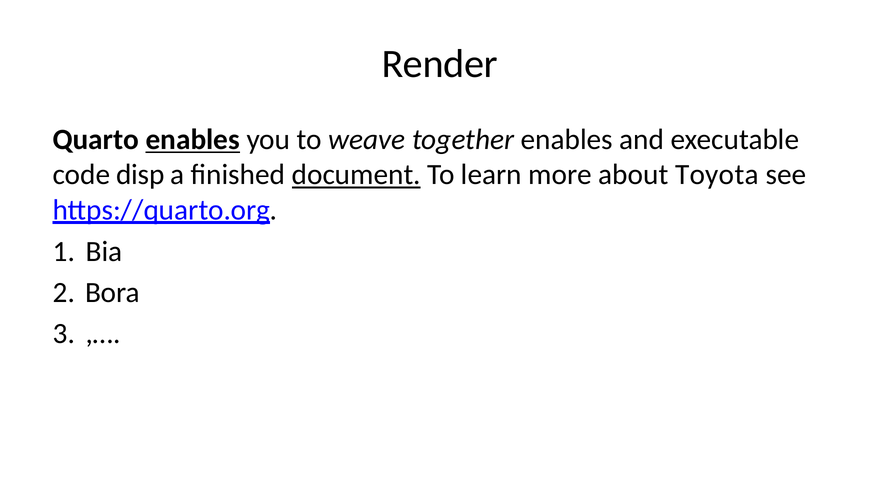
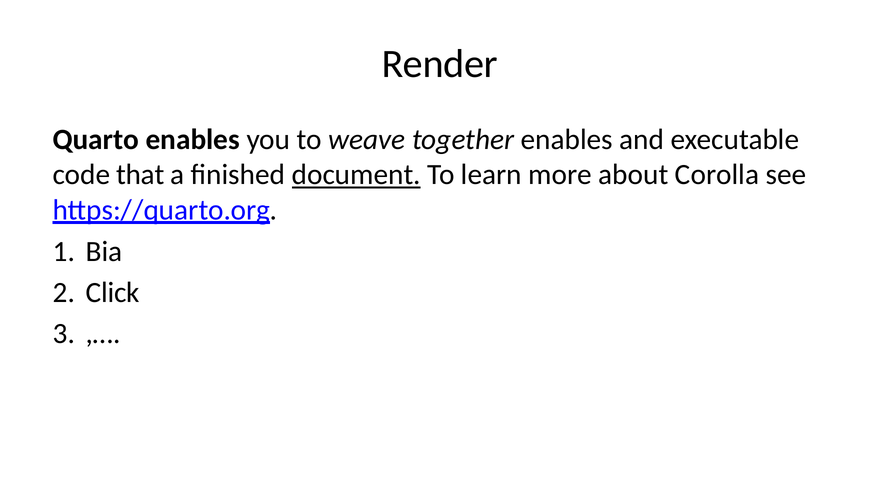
enables underline: present -> none (193, 139)
disp: disp -> that (140, 175)
Toyota: Toyota -> Corolla (717, 175)
Bora: Bora -> Click (113, 292)
